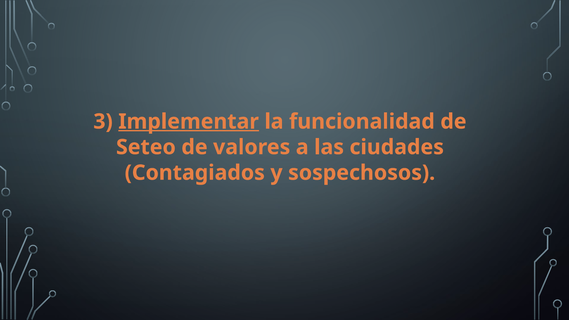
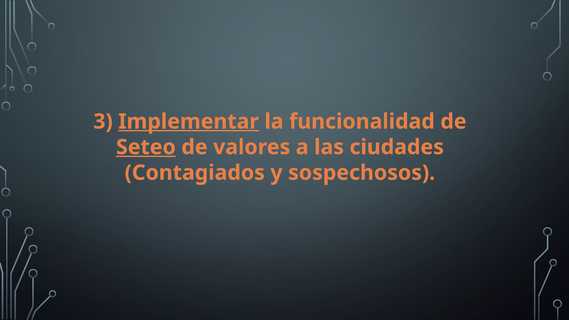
Seteo underline: none -> present (146, 147)
